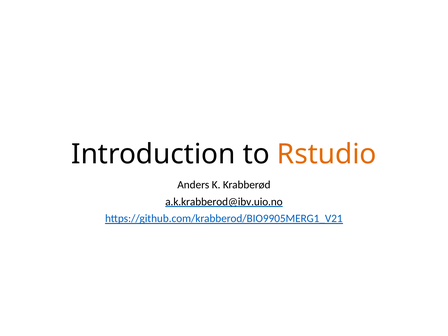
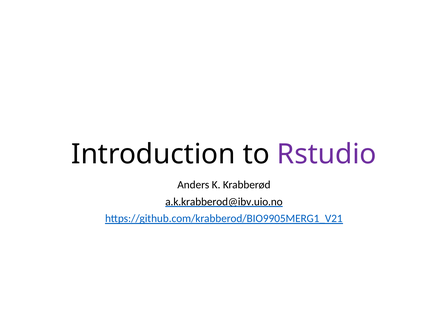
Rstudio colour: orange -> purple (327, 154)
